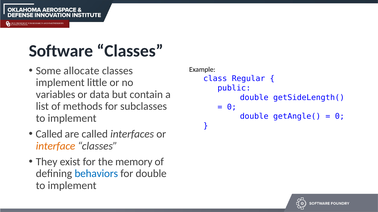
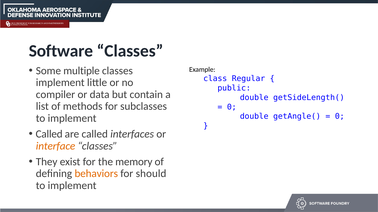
allocate: allocate -> multiple (82, 71)
variables: variables -> compiler (56, 95)
behaviors colour: blue -> orange (96, 174)
for double: double -> should (151, 174)
